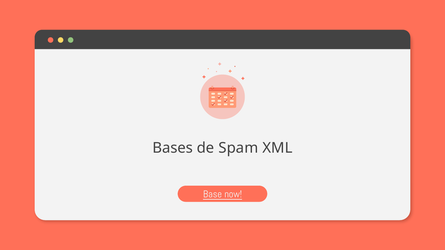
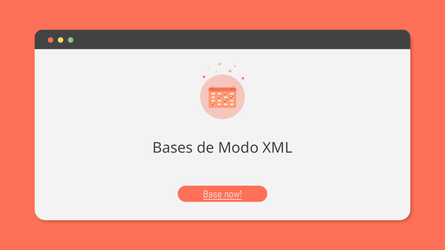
Spam: Spam -> Modo (238, 148)
